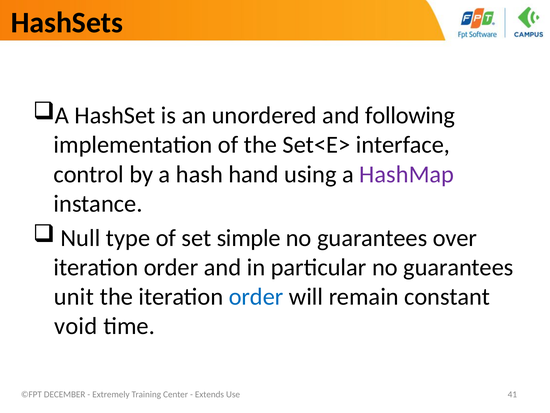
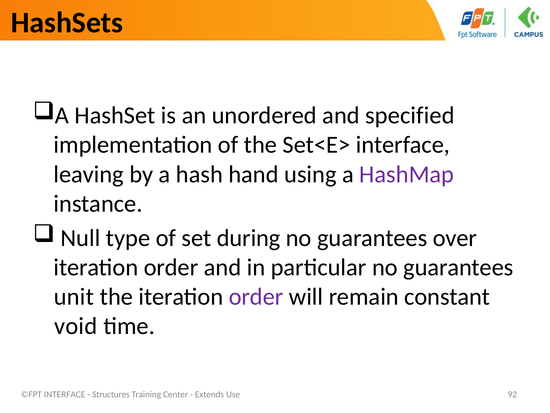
following: following -> specified (410, 115)
control: control -> leaving (89, 174)
simple: simple -> during (249, 238)
order colour: blue -> purple (256, 296)
©FPT DECEMBER: DECEMBER -> INTERFACE (65, 394)
Extremely: Extremely -> Structures (111, 394)
41: 41 -> 92 (512, 394)
